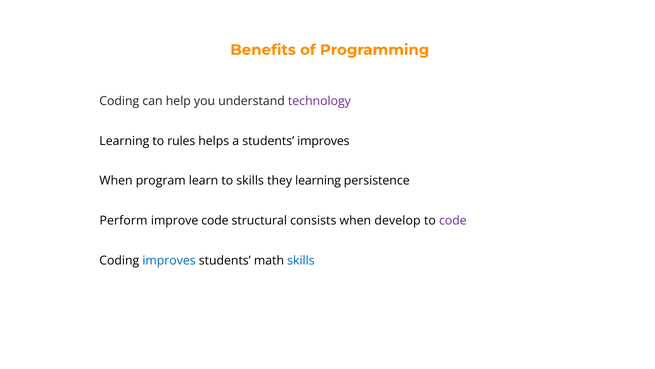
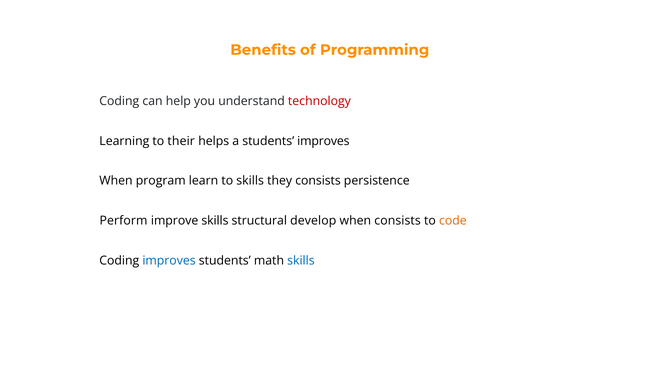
technology colour: purple -> red (319, 101)
rules: rules -> their (181, 141)
they learning: learning -> consists (318, 181)
improve code: code -> skills (215, 220)
consists: consists -> develop (313, 220)
when develop: develop -> consists (398, 220)
code colour: purple -> orange (453, 220)
